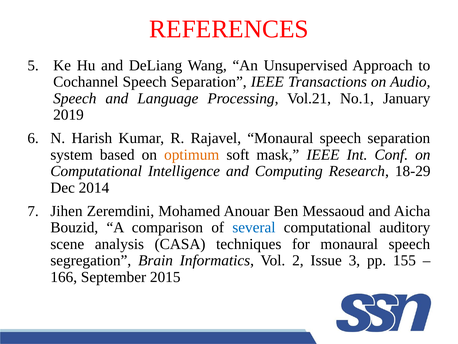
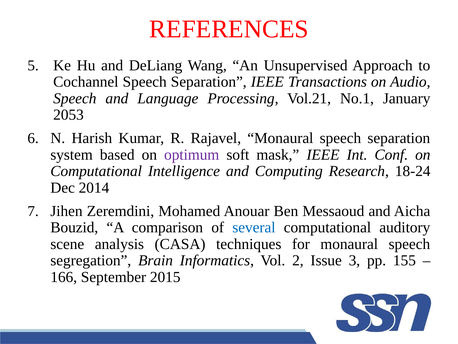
2019: 2019 -> 2053 (69, 115)
optimum colour: orange -> purple (192, 155)
18-29: 18-29 -> 18-24 (413, 171)
